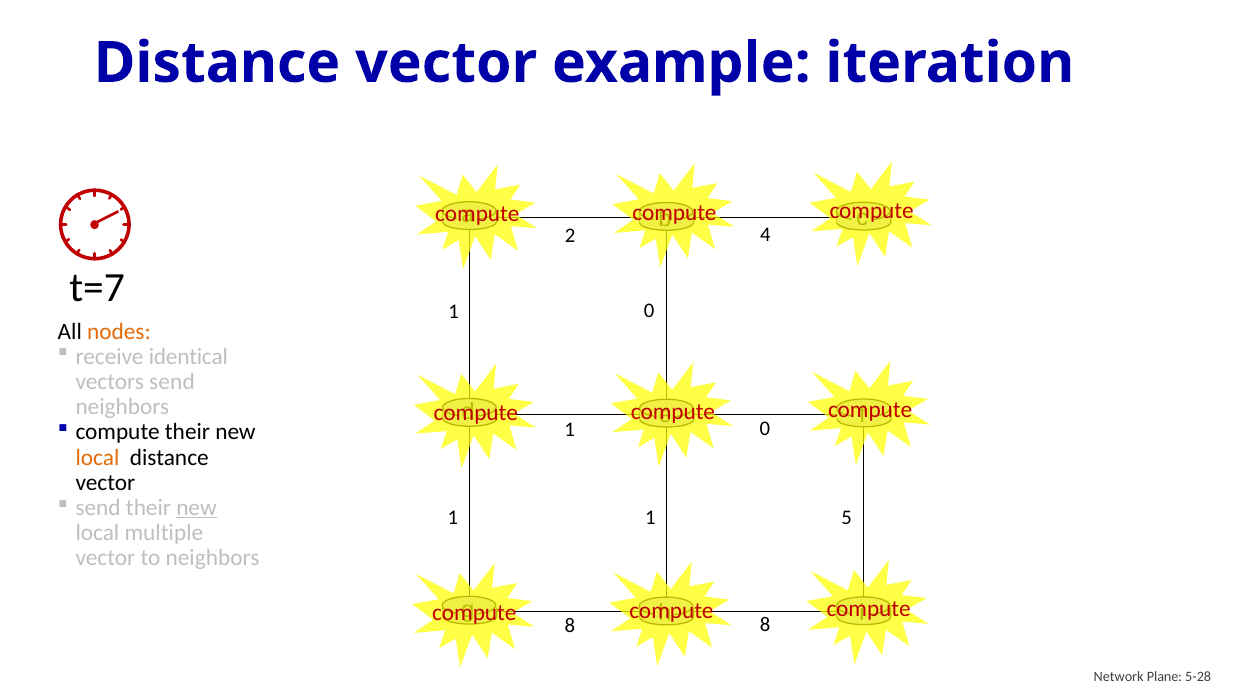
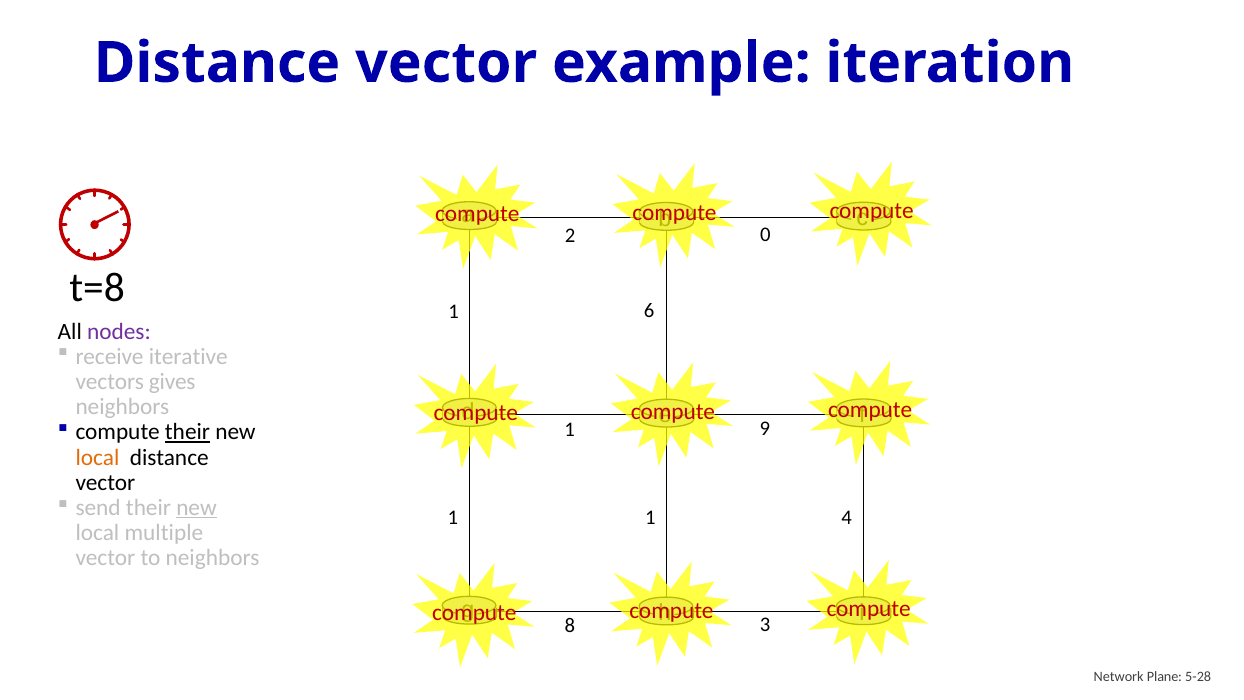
4: 4 -> 0 (765, 234)
t=7: t=7 -> t=8 (97, 288)
0: 0 -> 6 (649, 310)
nodes colour: orange -> purple (119, 331)
identical: identical -> iterative (188, 356)
vectors send: send -> gives (172, 382)
their underline: none -> present (188, 432)
0: 0 -> 9 (765, 429)
5: 5 -> 4 (847, 517)
8 8: 8 -> 3 (765, 625)
